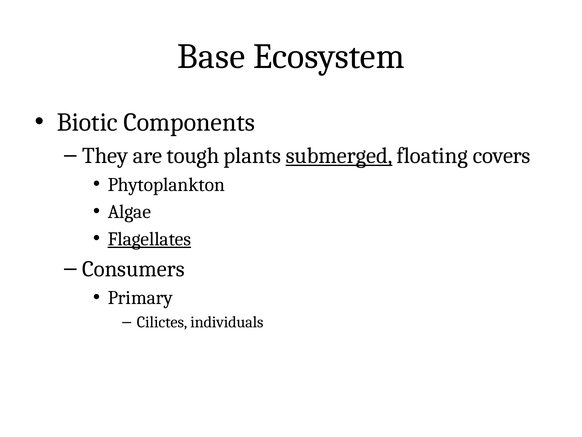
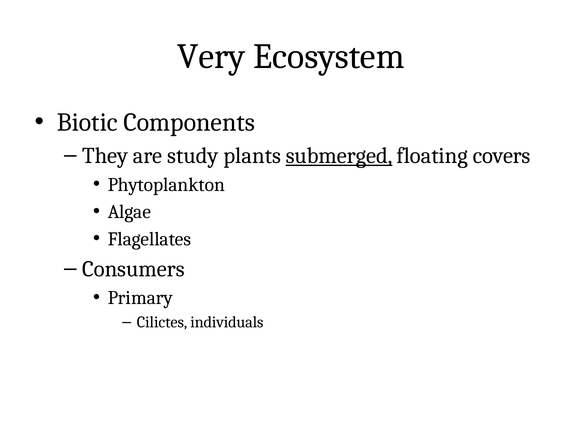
Base: Base -> Very (211, 56)
tough: tough -> study (193, 156)
Flagellates underline: present -> none (149, 239)
